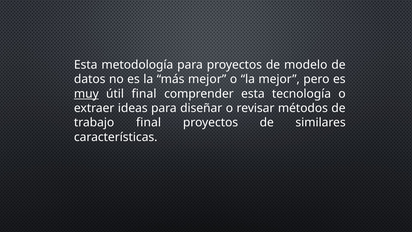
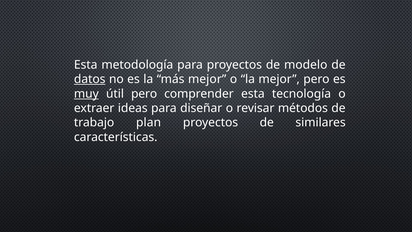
datos underline: none -> present (90, 79)
útil final: final -> pero (144, 94)
trabajo final: final -> plan (149, 122)
